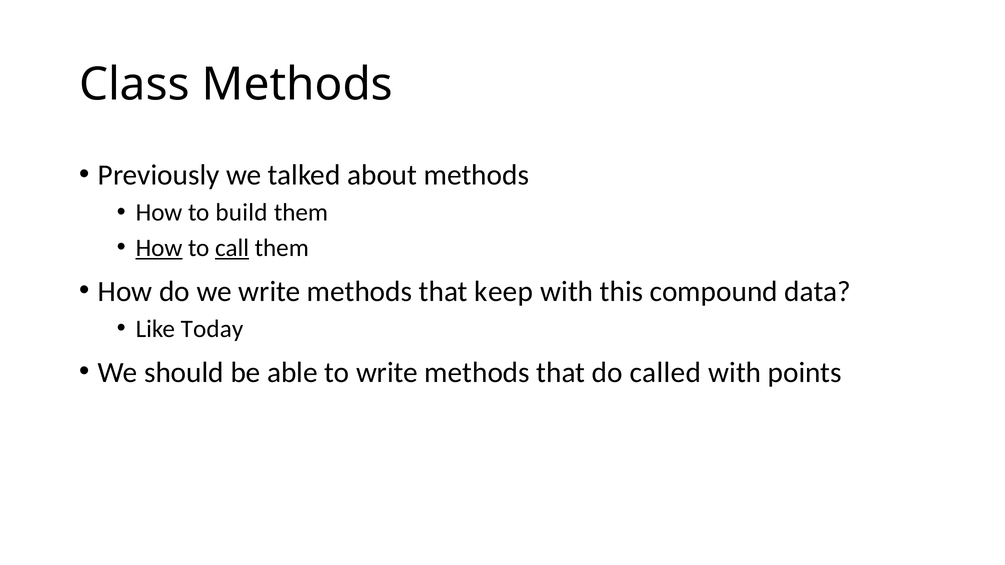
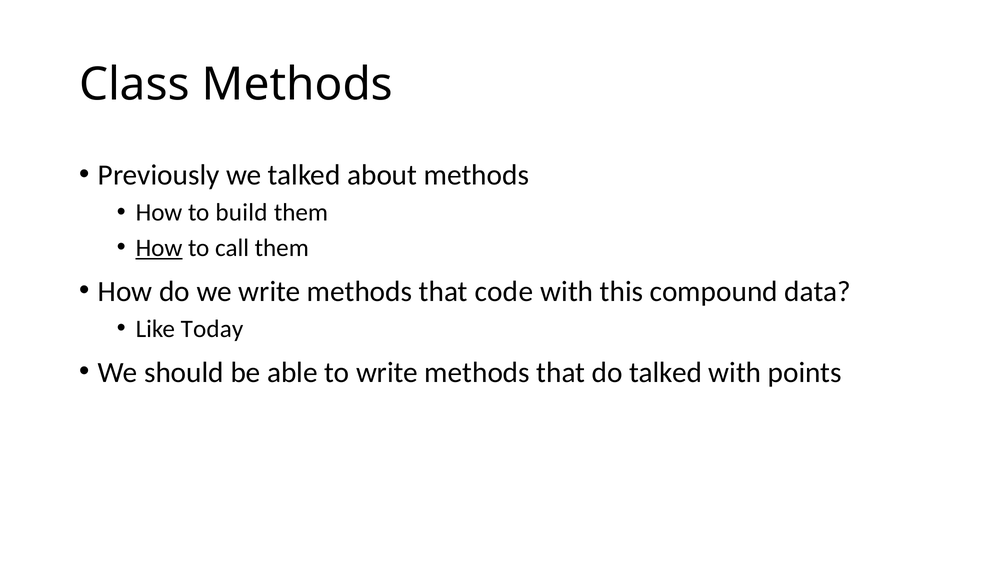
call underline: present -> none (232, 248)
keep: keep -> code (504, 292)
do called: called -> talked (666, 373)
